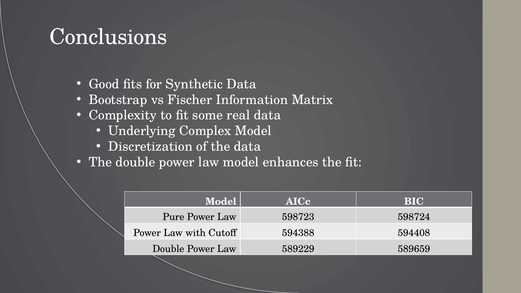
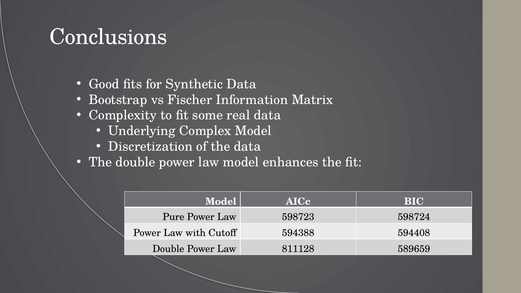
589229: 589229 -> 811128 (298, 249)
